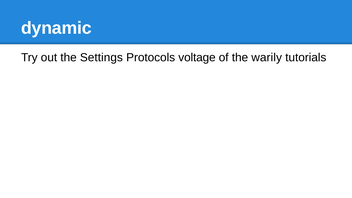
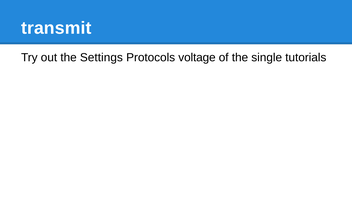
dynamic: dynamic -> transmit (56, 28)
warily: warily -> single (267, 58)
